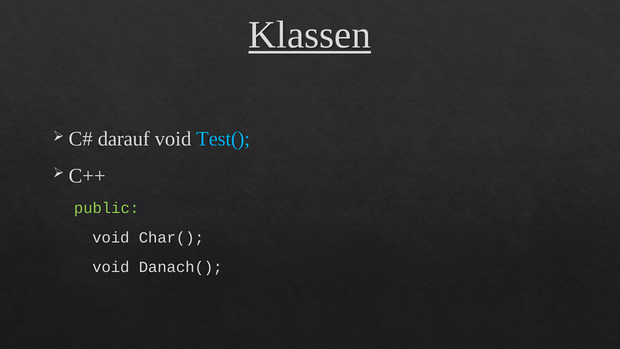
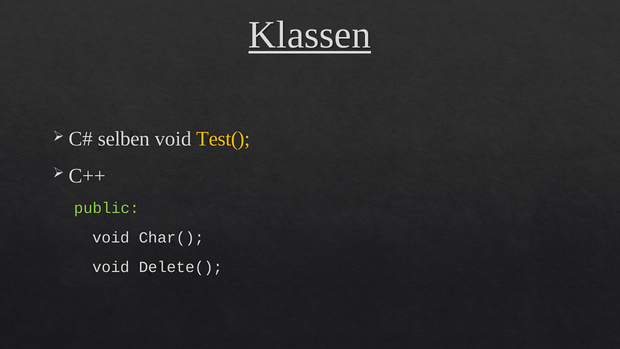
darauf: darauf -> selben (124, 139)
Test( colour: light blue -> yellow (223, 139)
Danach(: Danach( -> Delete( (181, 267)
